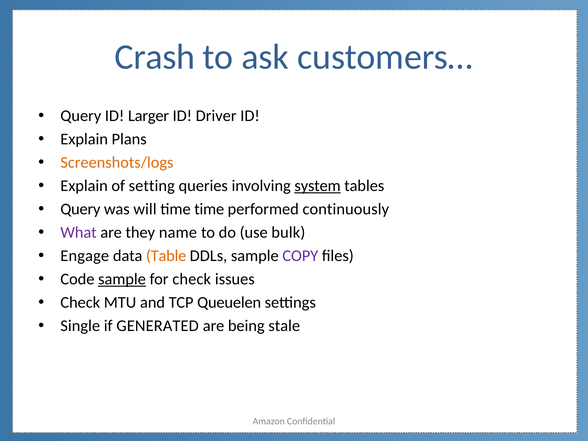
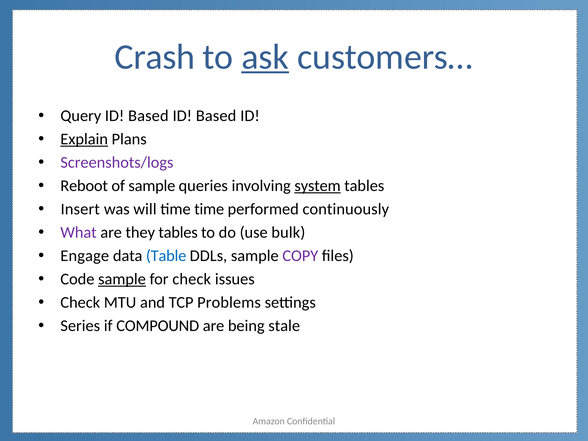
ask underline: none -> present (265, 57)
Query ID Larger: Larger -> Based (148, 116)
Driver: Driver -> Based (216, 116)
Explain underline: none -> present (84, 139)
Screenshots/logs colour: orange -> purple (117, 162)
Explain: Explain -> Reboot (84, 186)
of setting: setting -> sample (152, 186)
Query: Query -> Insert (80, 209)
they name: name -> tables (178, 232)
Table colour: orange -> blue (166, 256)
Queuelen: Queuelen -> Problems (229, 303)
Single: Single -> Series (80, 326)
GENERATED: GENERATED -> COMPOUND (158, 326)
